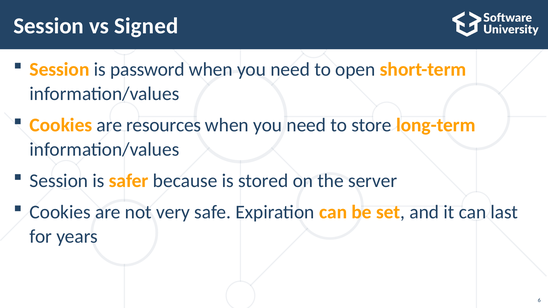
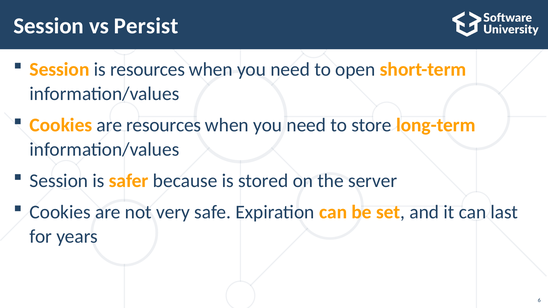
Signed: Signed -> Persist (146, 26)
is password: password -> resources (148, 70)
